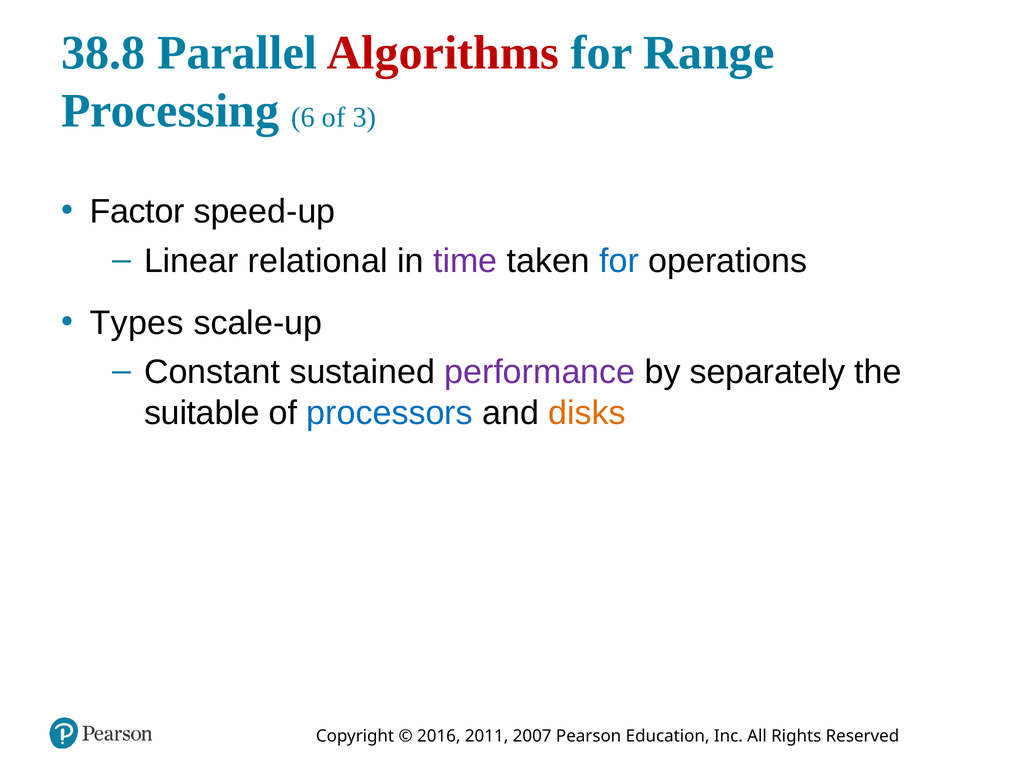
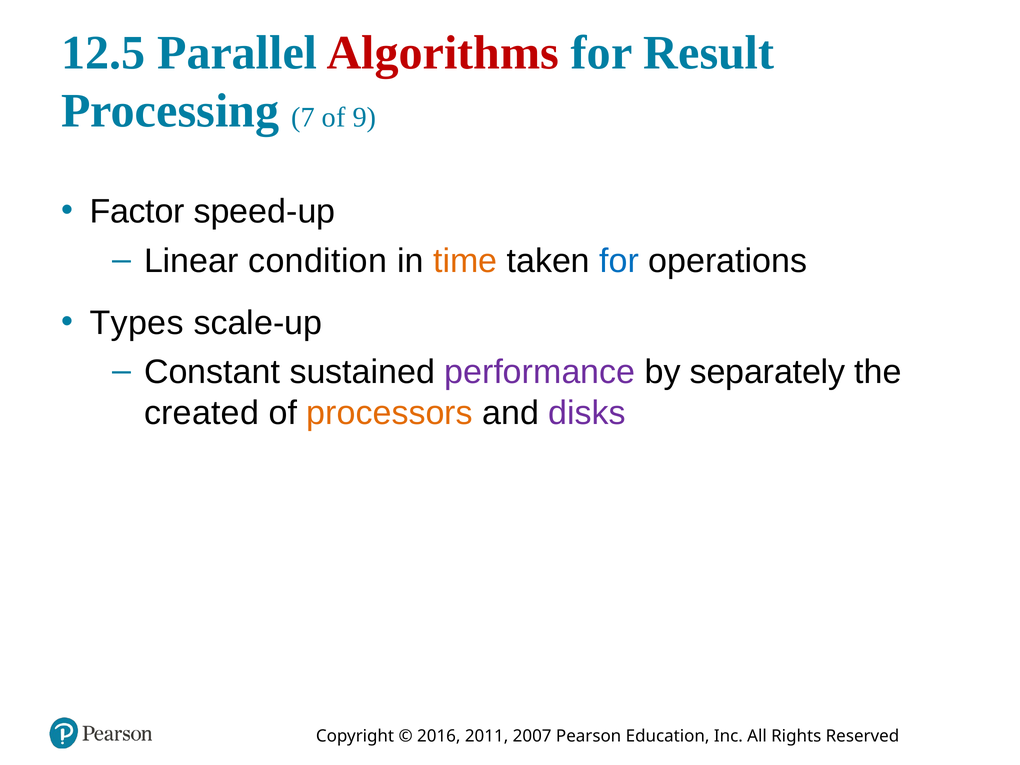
38.8: 38.8 -> 12.5 (103, 53)
Range: Range -> Result (709, 53)
6: 6 -> 7 (303, 117)
3: 3 -> 9 (365, 117)
relational: relational -> condition (318, 261)
time colour: purple -> orange (465, 261)
suitable: suitable -> created (202, 413)
processors colour: blue -> orange (390, 413)
disks colour: orange -> purple (587, 413)
